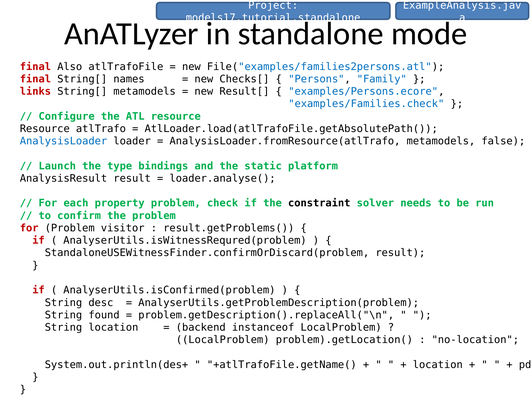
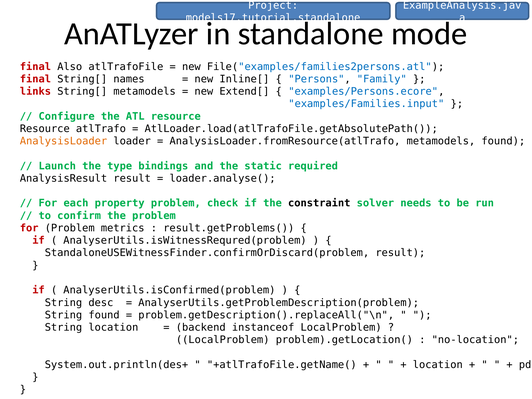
Checks[: Checks[ -> Inline[ (244, 79)
Result[: Result[ -> Extend[ (244, 91)
examples/Families.check: examples/Families.check -> examples/Families.input (366, 104)
AnalysisLoader colour: blue -> orange (64, 141)
metamodels false: false -> found (503, 141)
platform: platform -> required (313, 166)
visitor: visitor -> metrics (123, 228)
